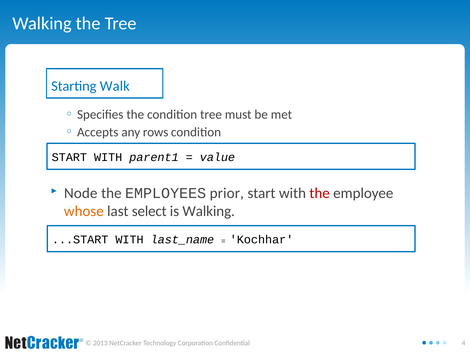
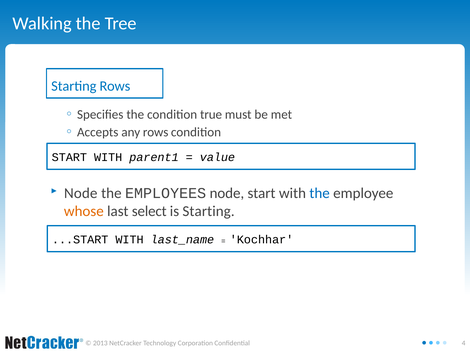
Starting Walk: Walk -> Rows (115, 86)
condition tree: tree -> true (211, 114)
EMPLOYEES prior: prior -> node (227, 193)
the colour: red -> blue (320, 193)
is Walking: Walking -> Starting (209, 211)
